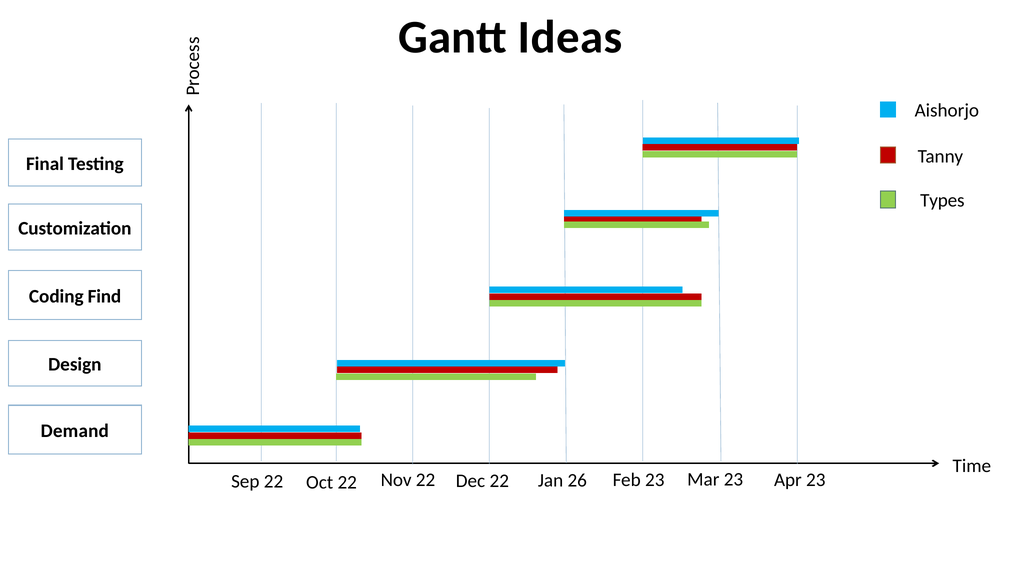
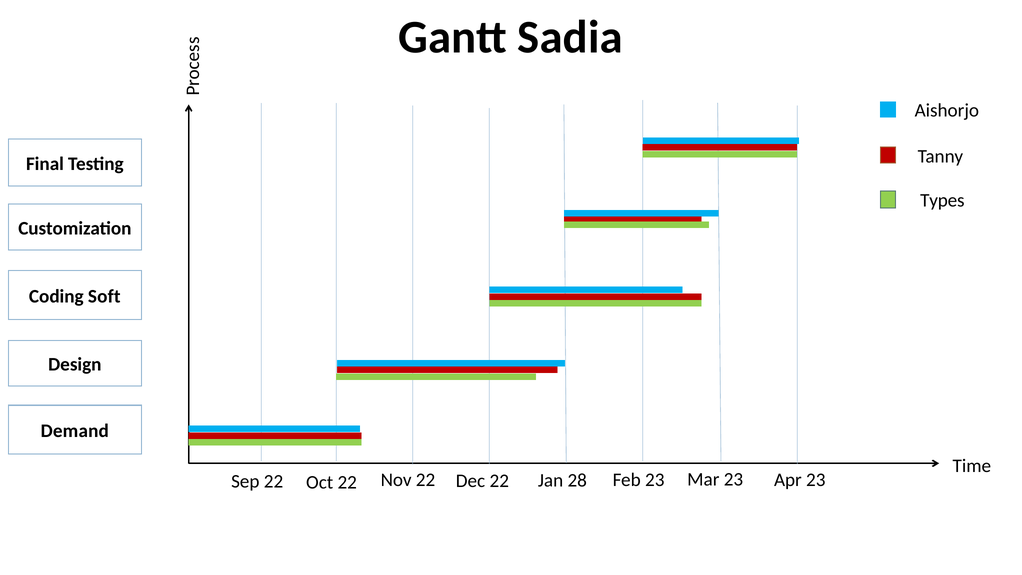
Ideas: Ideas -> Sadia (570, 37)
Find: Find -> Soft (104, 296)
26: 26 -> 28 (577, 480)
